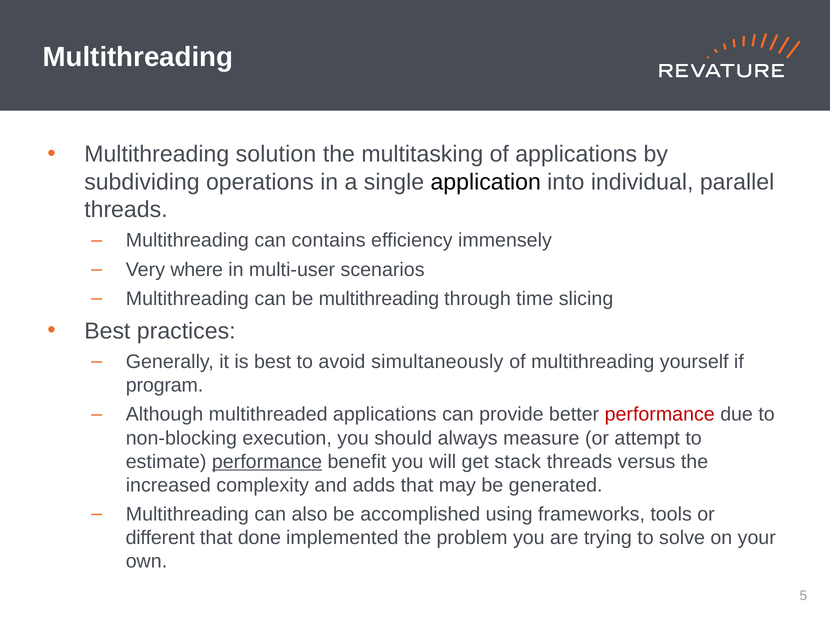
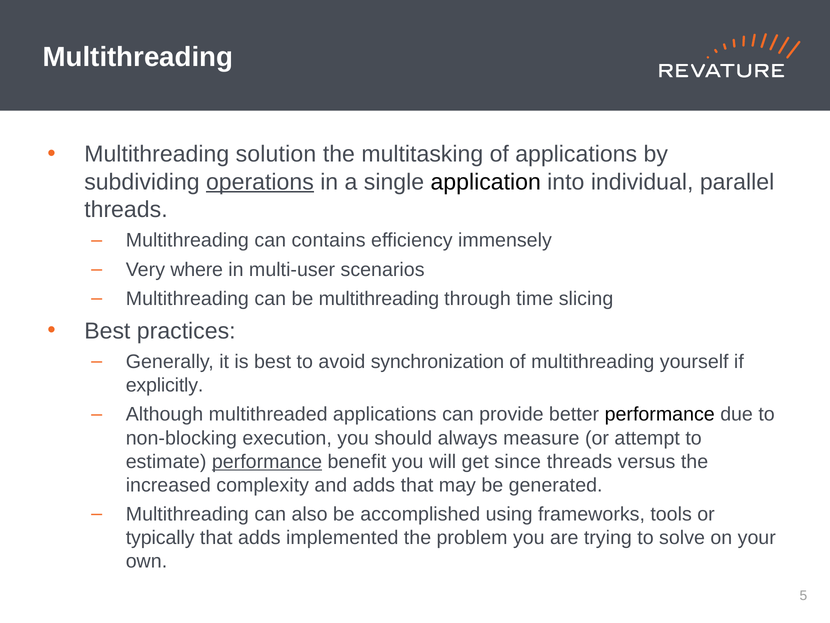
operations underline: none -> present (260, 182)
simultaneously: simultaneously -> synchronization (437, 362)
program: program -> explicitly (165, 385)
performance colour: red -> black (660, 414)
stack: stack -> since (518, 461)
different: different -> typically (160, 537)
that done: done -> adds (259, 537)
